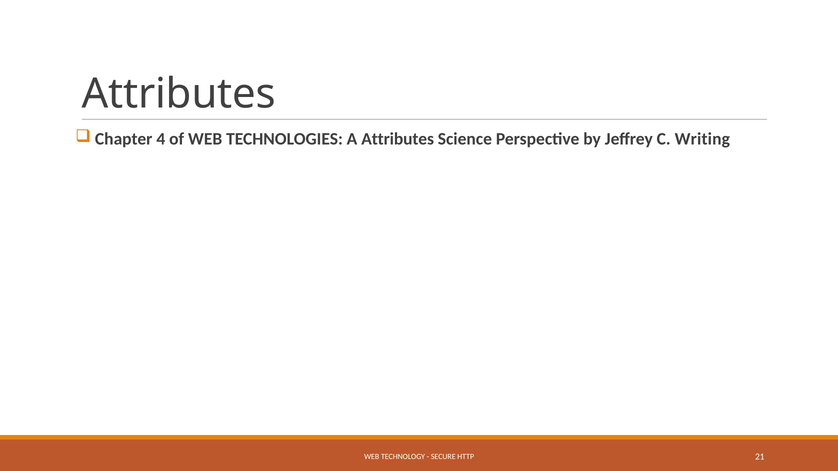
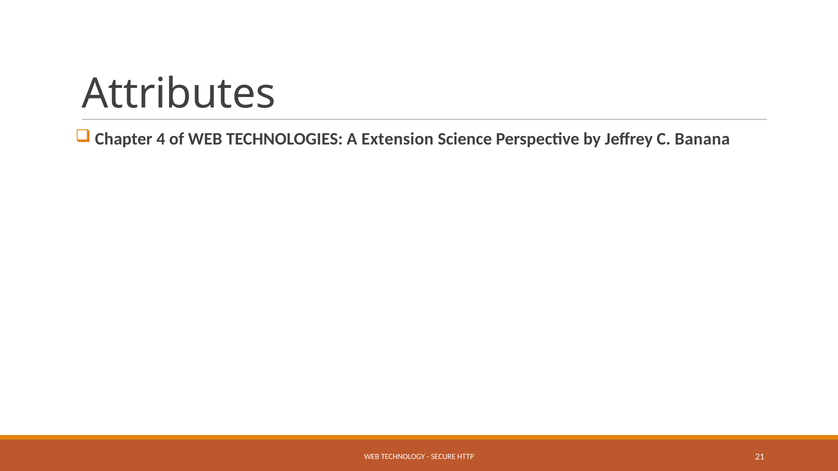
A Attributes: Attributes -> Extension (398, 139)
Writing: Writing -> Banana (702, 139)
